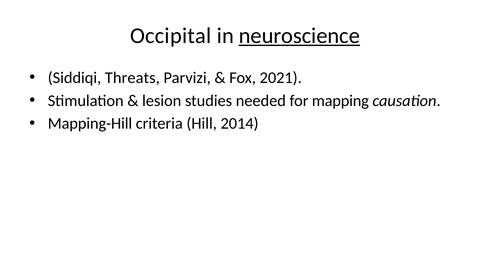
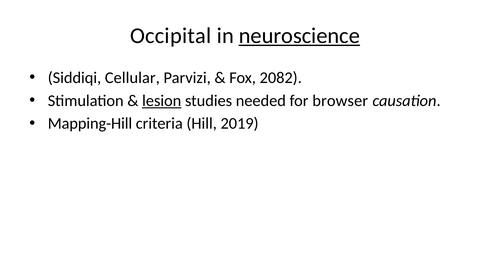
Threats: Threats -> Cellular (132, 78)
2021: 2021 -> 2082 (281, 78)
lesion underline: none -> present (162, 101)
mapping: mapping -> browser (340, 101)
2014: 2014 -> 2019 (240, 123)
